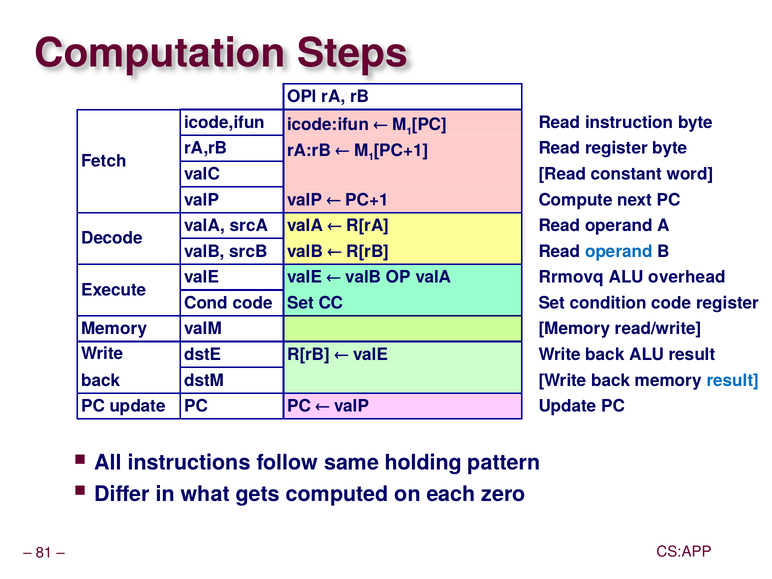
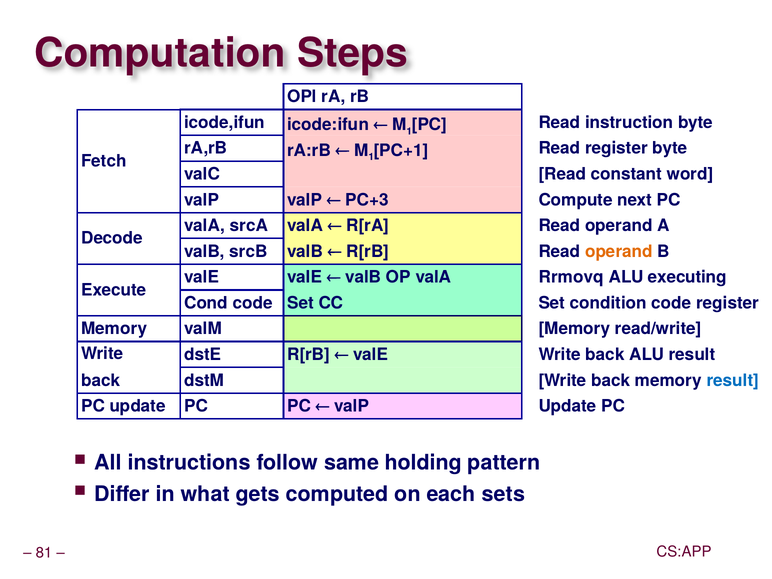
PC+1: PC+1 -> PC+3 (367, 200)
operand colour: blue -> orange (619, 251)
overhead: overhead -> executing (687, 277)
zero: zero -> sets (503, 494)
